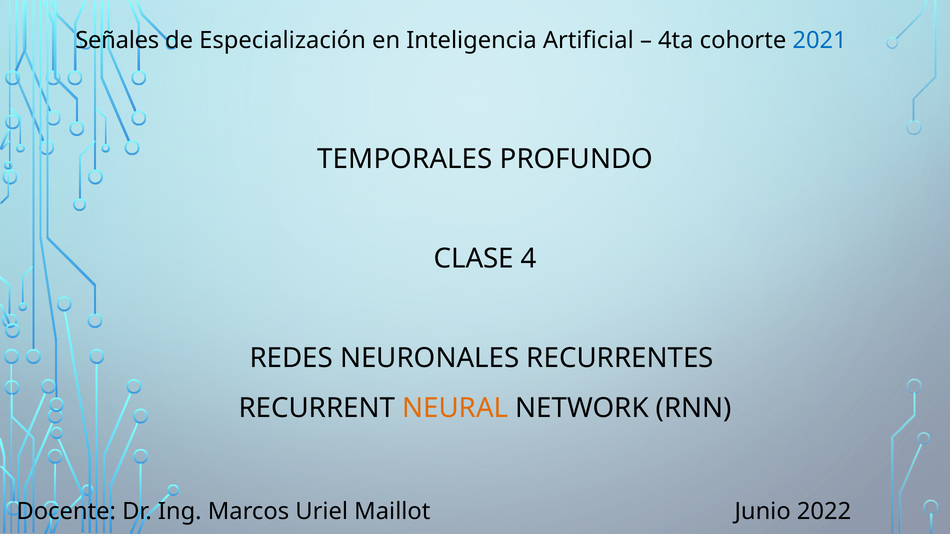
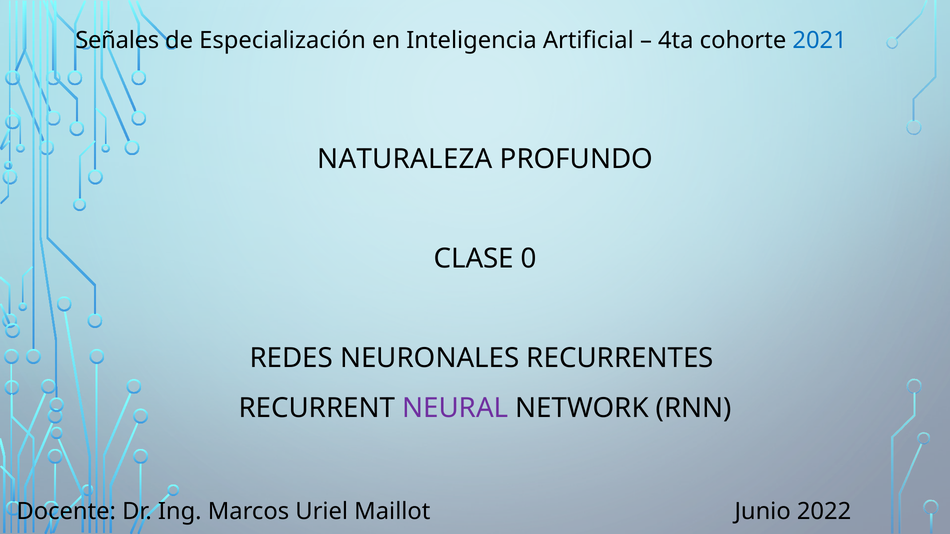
TEMPORALES: TEMPORALES -> NATURALEZA (405, 159)
4: 4 -> 0 (529, 259)
NEURAL colour: orange -> purple (455, 408)
